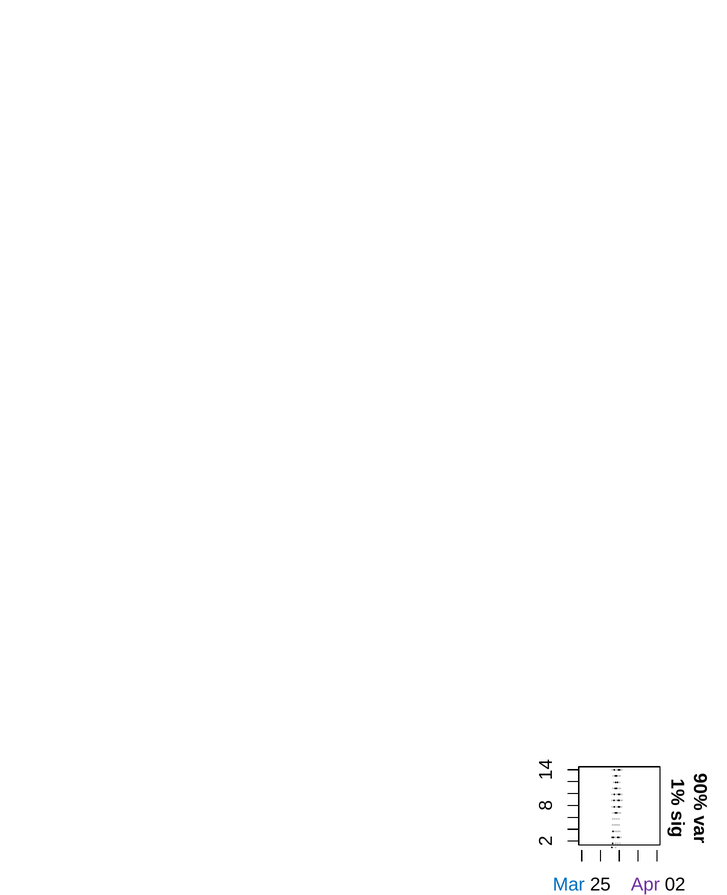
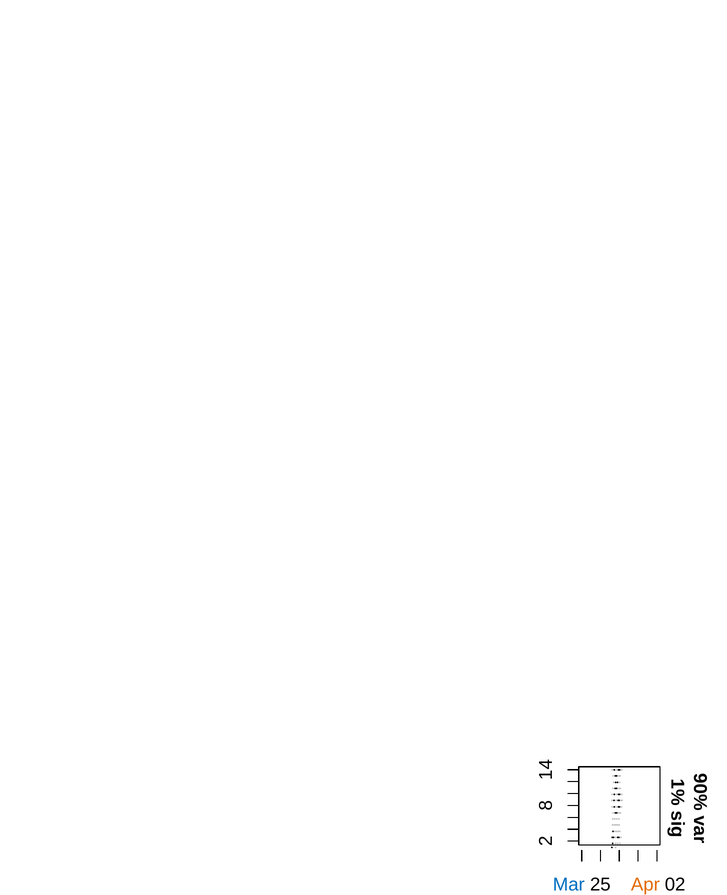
Apr colour: purple -> orange (645, 884)
